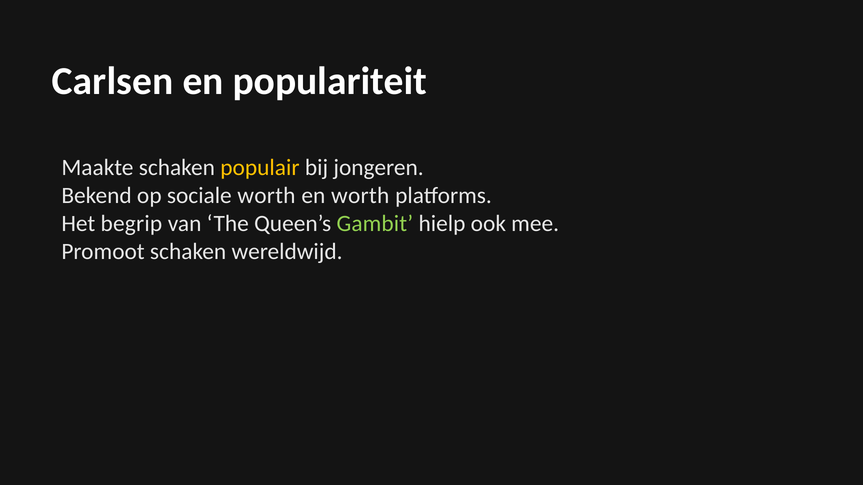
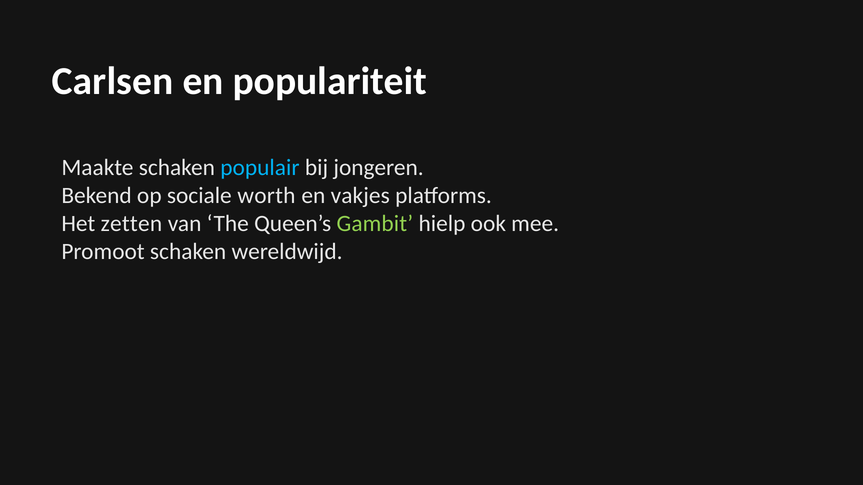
populair colour: yellow -> light blue (260, 168)
en worth: worth -> vakjes (360, 196)
begrip: begrip -> zetten (131, 224)
